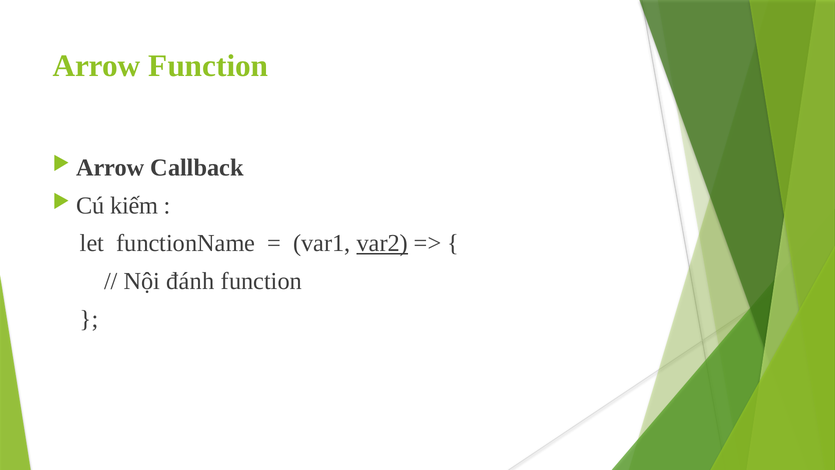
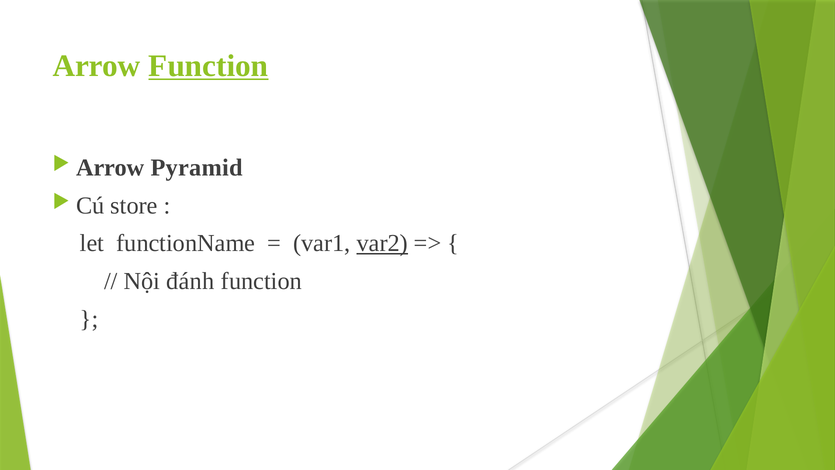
Function underline: none -> present (208, 66)
Callback: Callback -> Pyramid (197, 167)
kiếm: kiếm -> store (134, 205)
